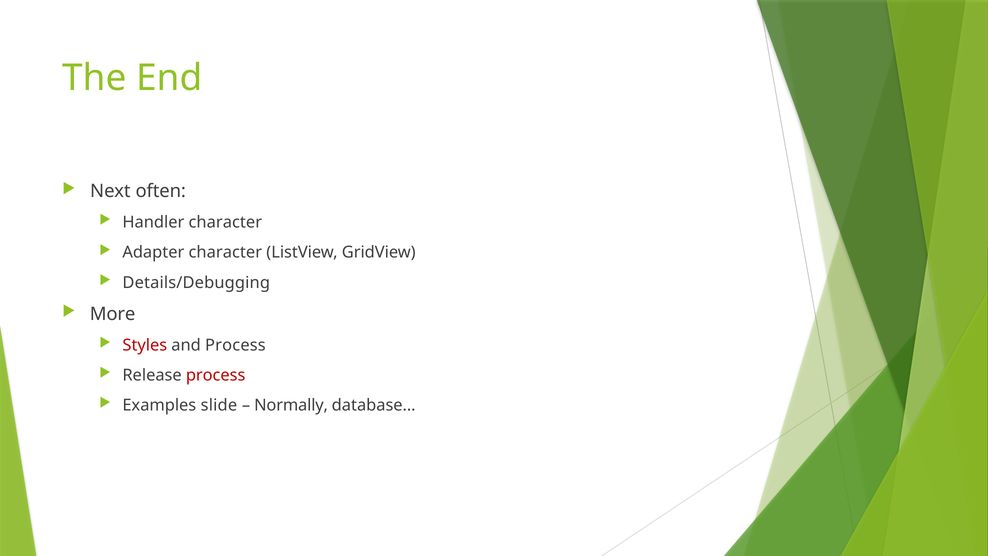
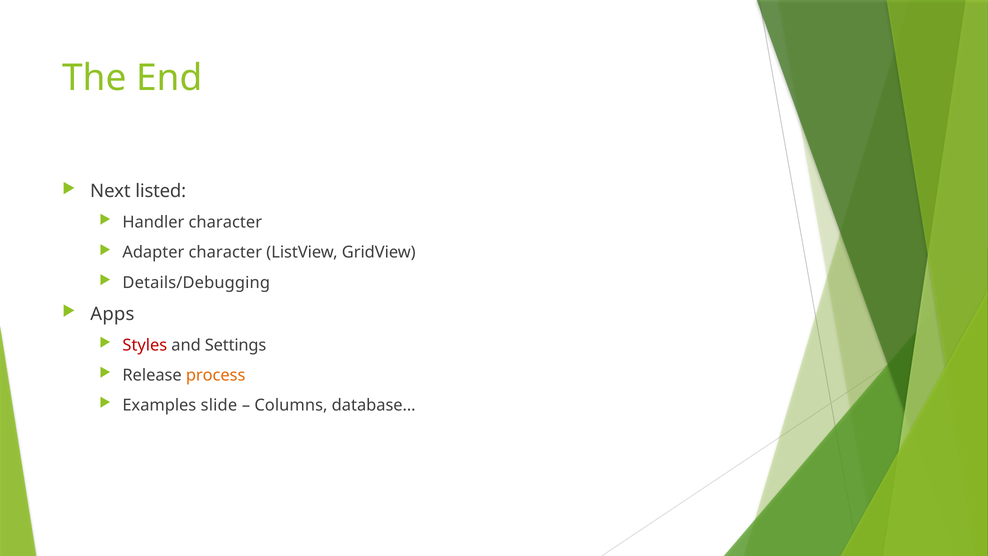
often: often -> listed (161, 191)
More: More -> Apps (112, 314)
and Process: Process -> Settings (236, 345)
process colour: red -> orange (216, 375)
Normally: Normally -> Columns (291, 405)
